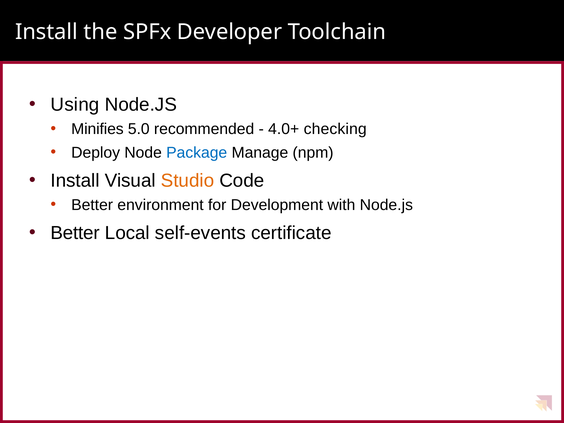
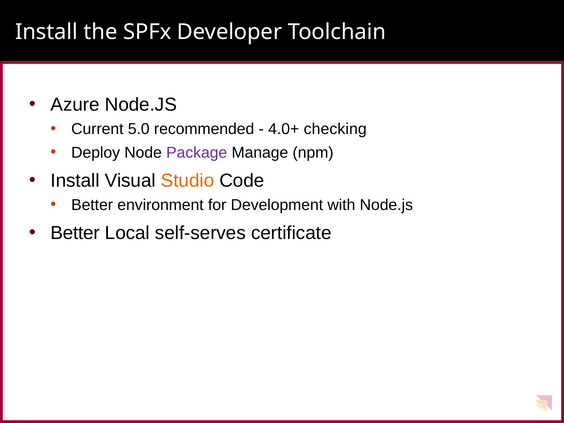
Using: Using -> Azure (75, 105)
Minifies: Minifies -> Current (97, 129)
Package colour: blue -> purple (197, 153)
self-events: self-events -> self-serves (200, 233)
